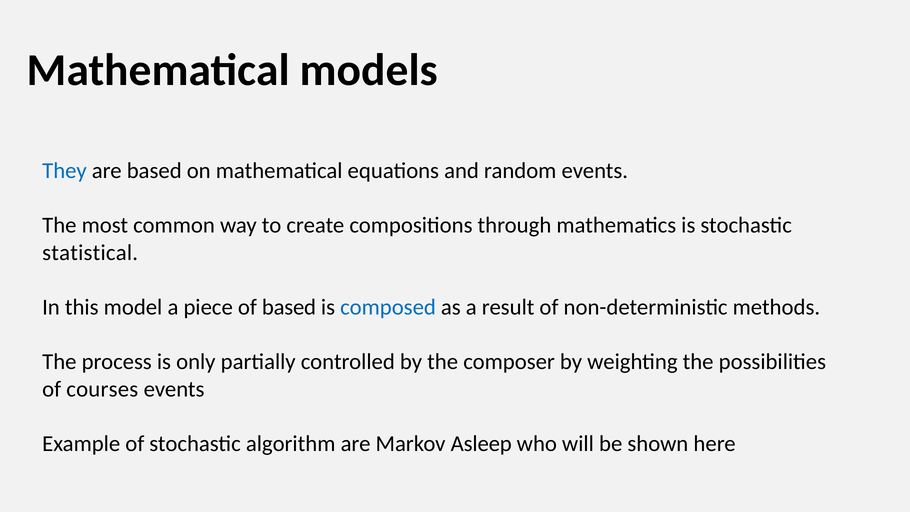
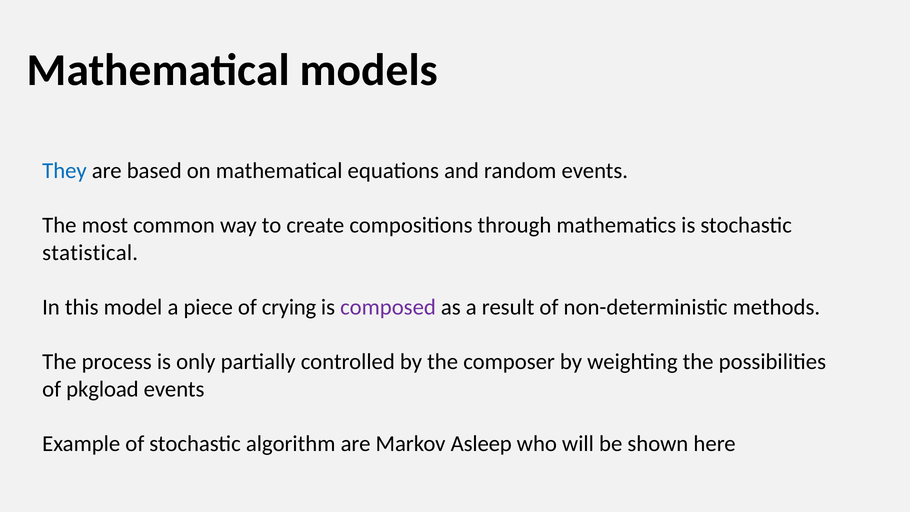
of based: based -> crying (289, 307)
composed colour: blue -> purple (388, 307)
courses: courses -> pkgload (102, 389)
